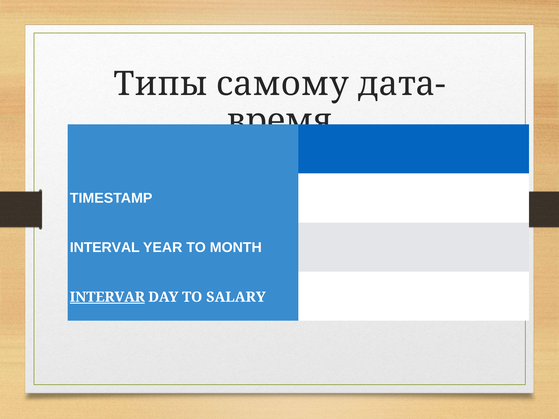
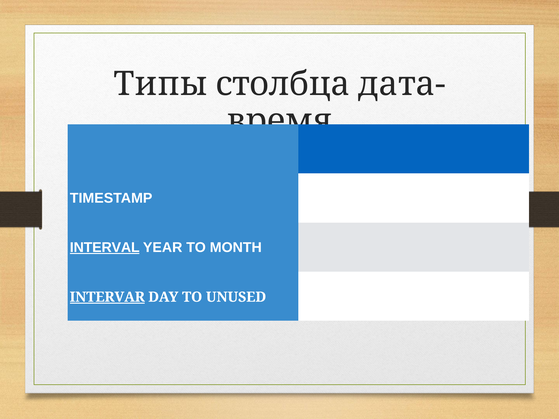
самому: самому -> столбца (283, 84)
INTERVAL underline: none -> present (105, 248)
SALARY: SALARY -> UNUSED (236, 297)
